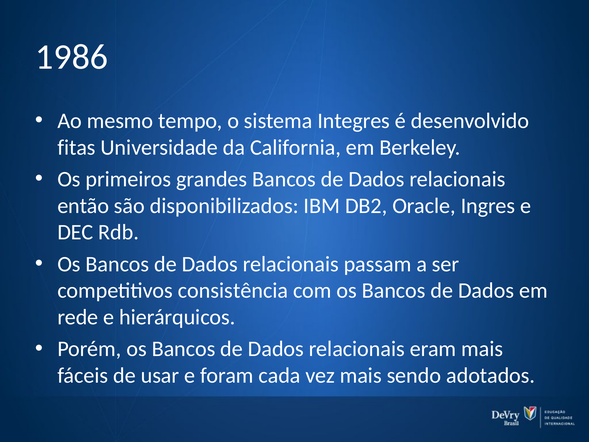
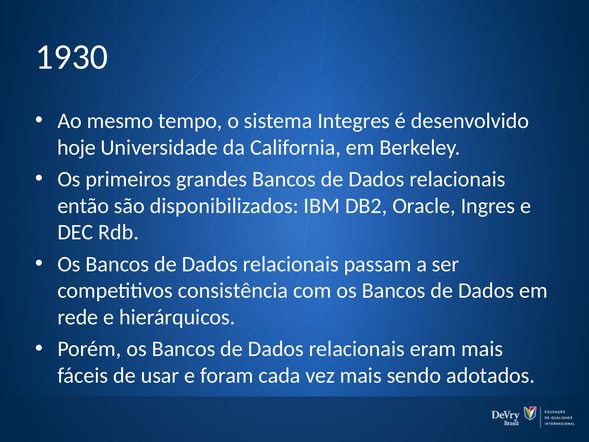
1986: 1986 -> 1930 (72, 57)
fitas: fitas -> hoje (77, 147)
